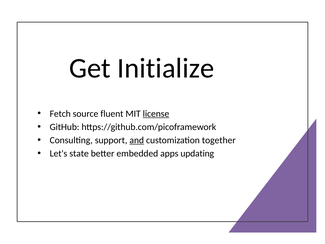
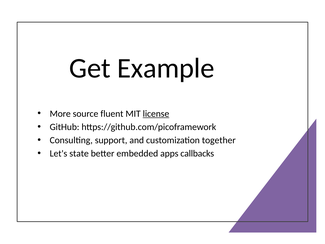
Initialize: Initialize -> Example (166, 68)
Fetch: Fetch -> More (60, 114)
and underline: present -> none (137, 140)
updating: updating -> callbacks (197, 153)
